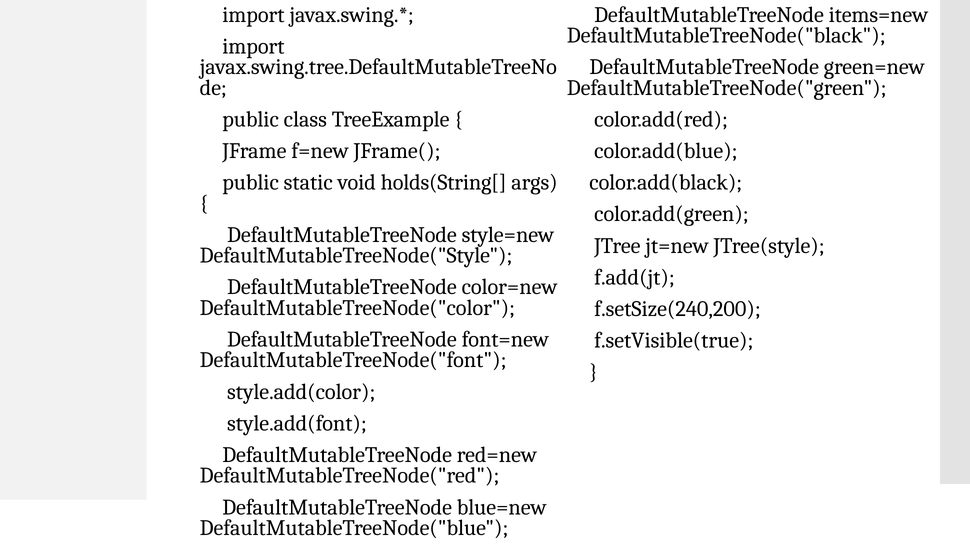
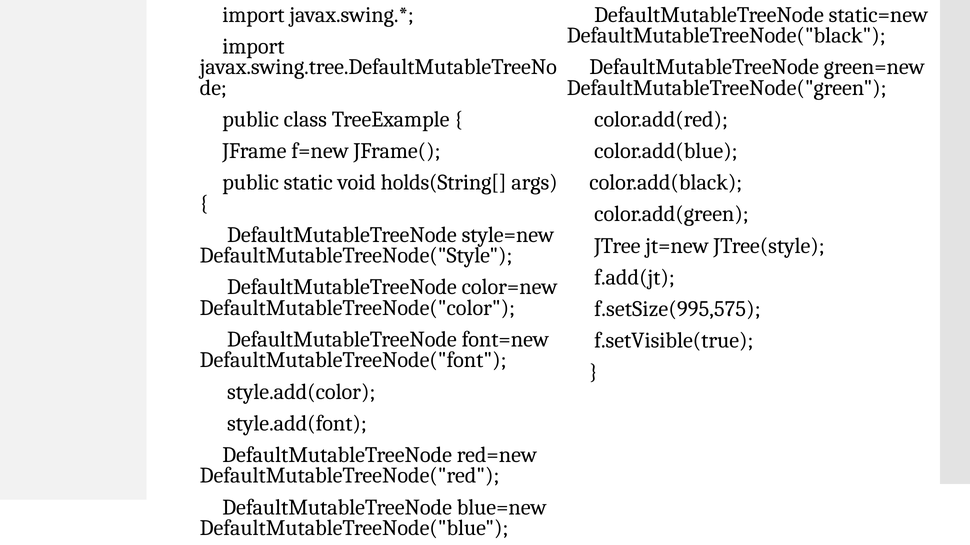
items=new: items=new -> static=new (878, 15)
f.setSize(240,200: f.setSize(240,200 -> f.setSize(995,575 (677, 309)
